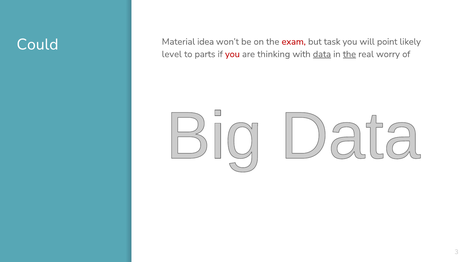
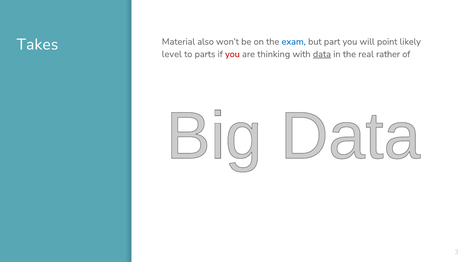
Could: Could -> Takes (37, 44)
idea: idea -> also (206, 42)
exam colour: red -> blue (294, 42)
task: task -> part (332, 42)
the underline: present -> none (349, 54)
worry: worry -> rather (388, 54)
